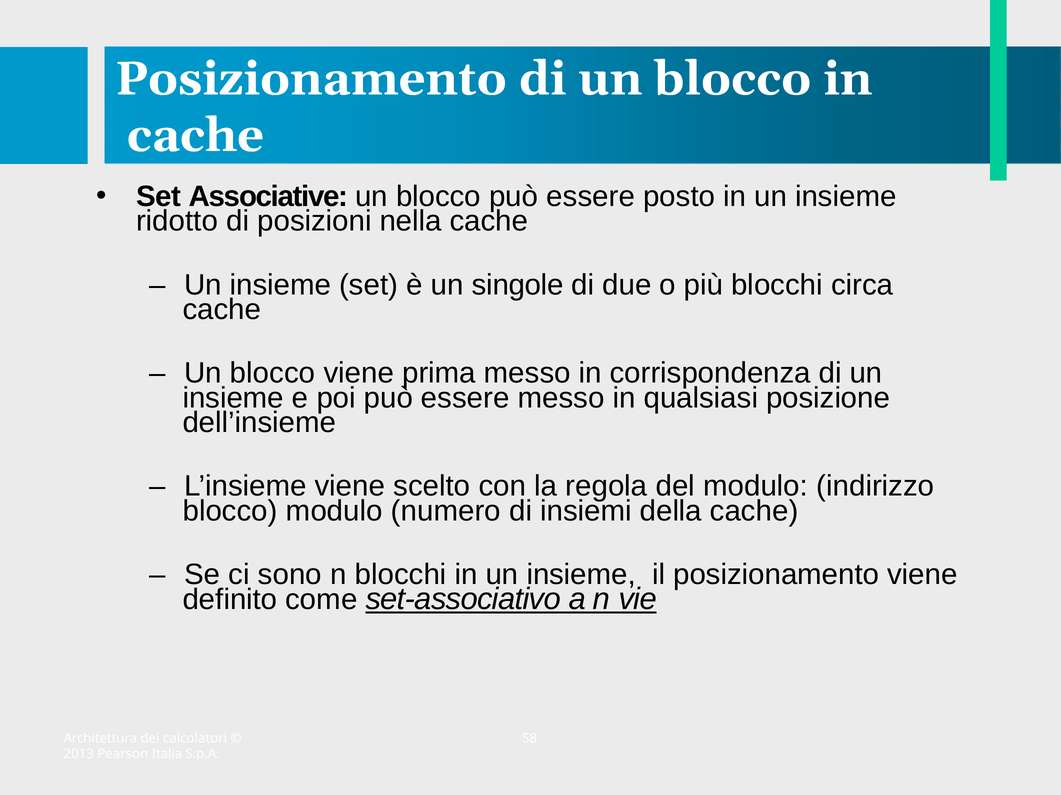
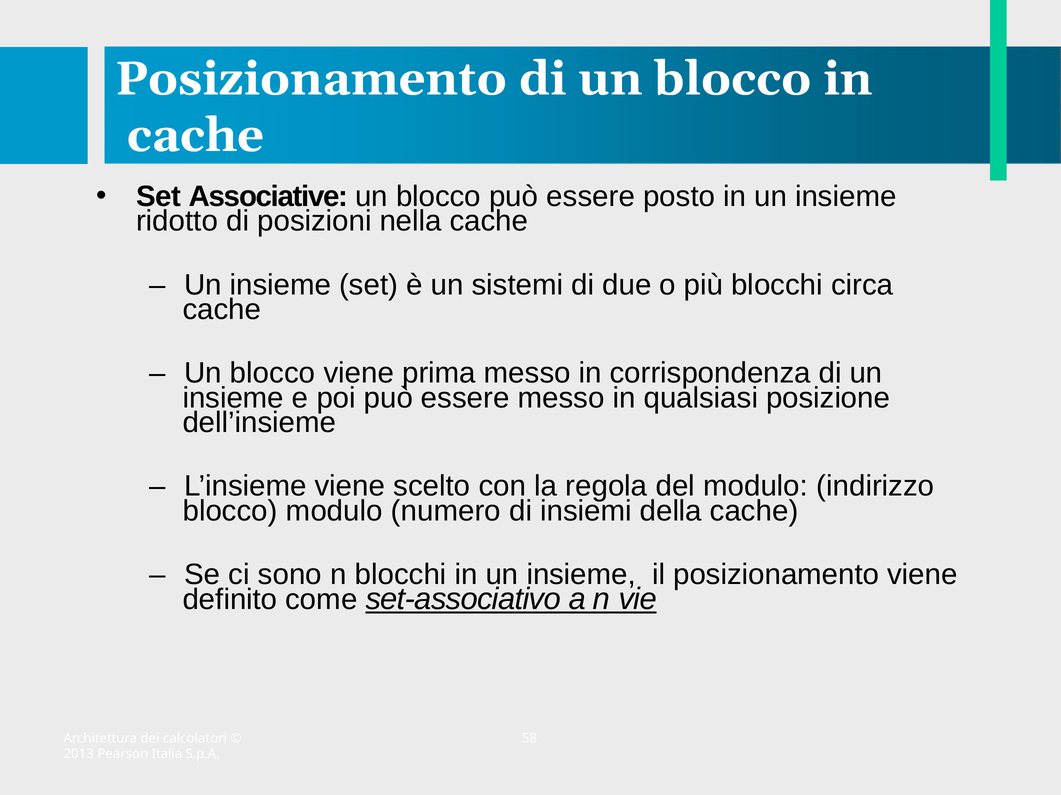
singole: singole -> sistemi (518, 285)
